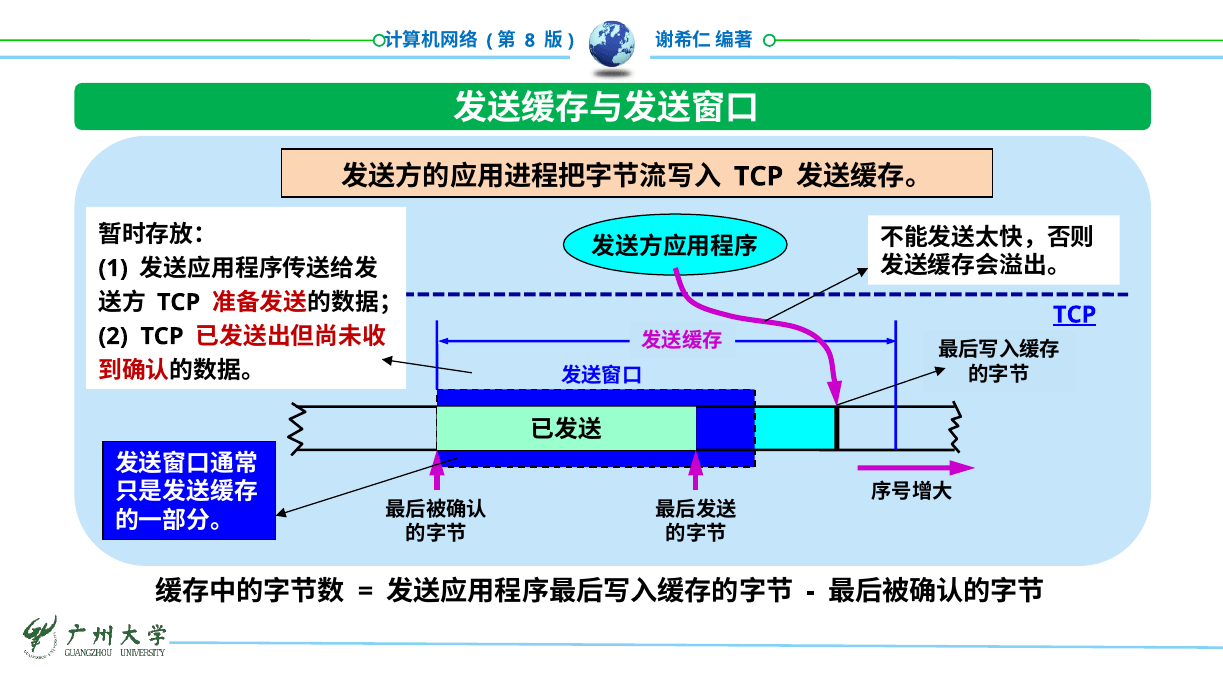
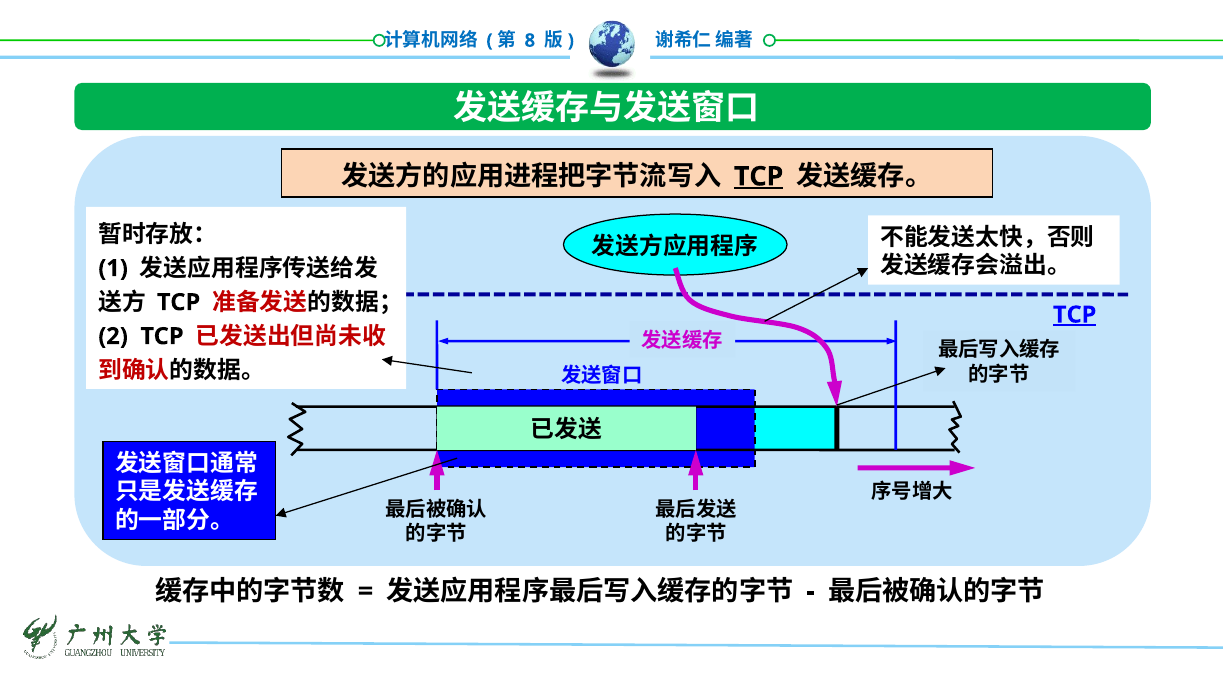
TCP underline: none -> present (759, 177)
